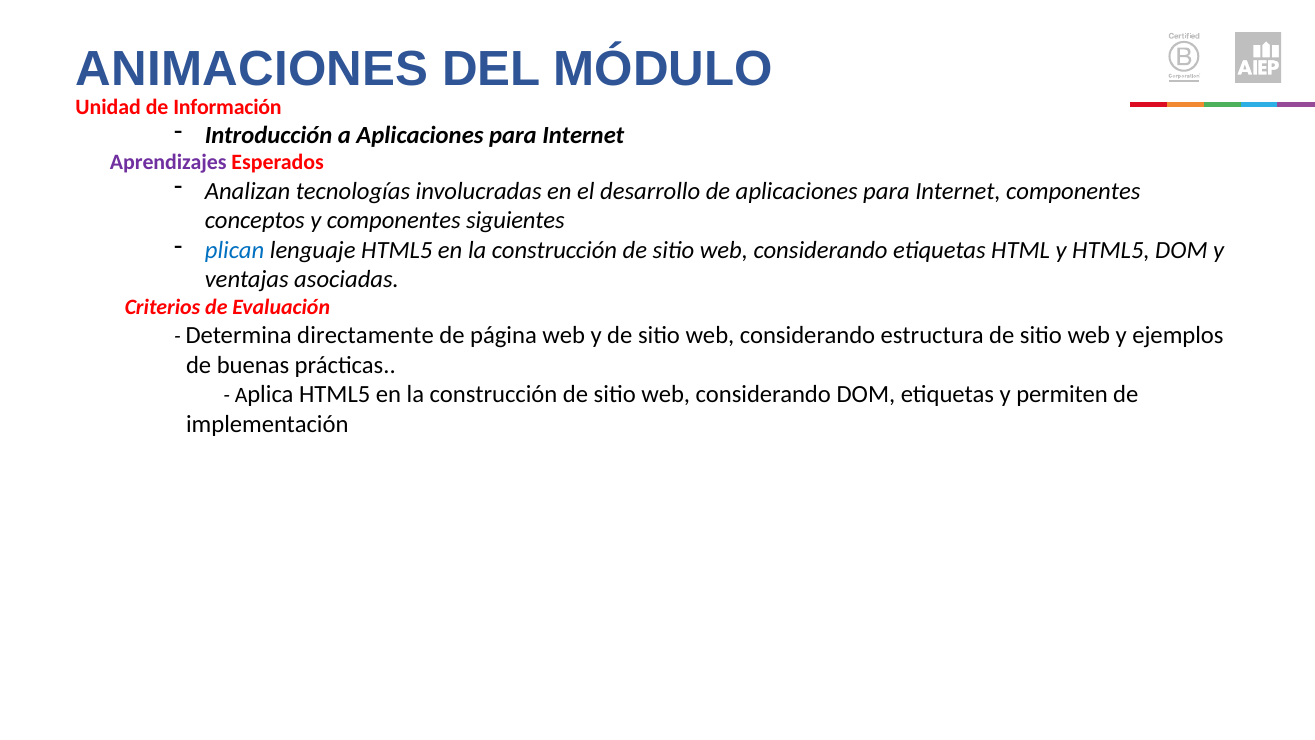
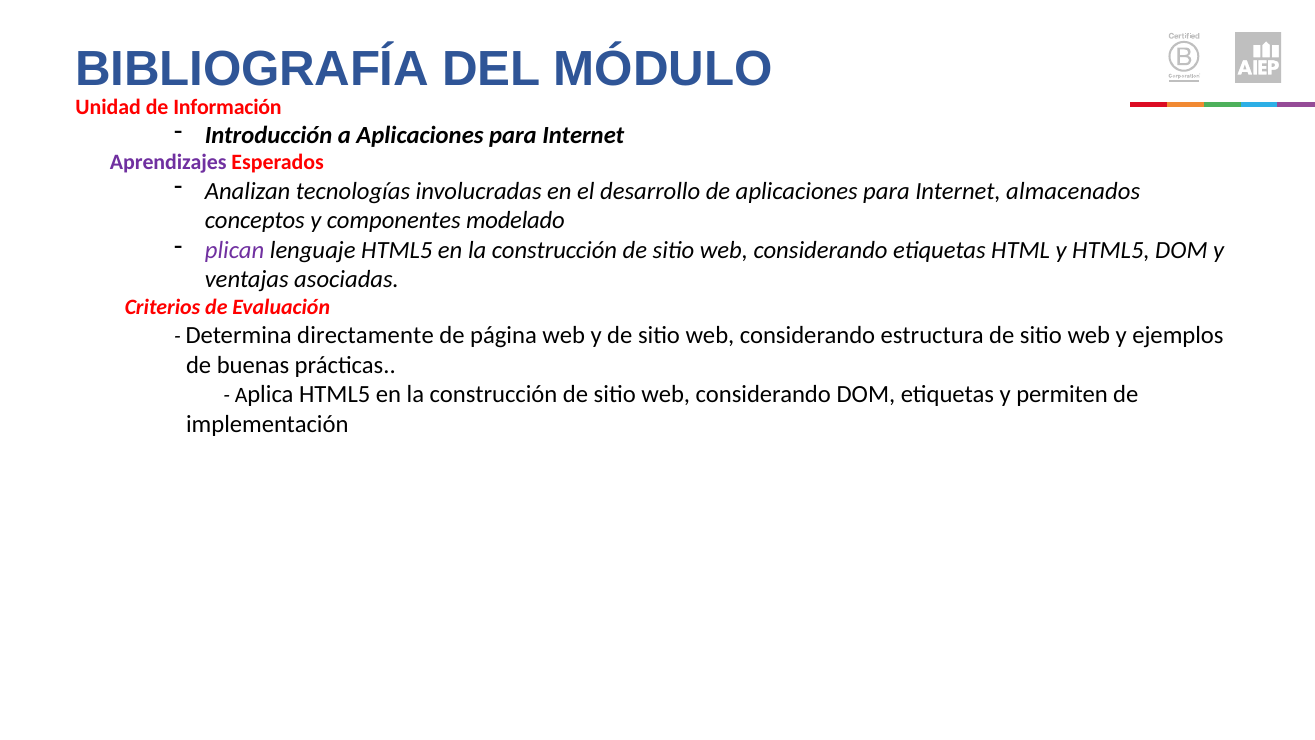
ANIMACIONES: ANIMACIONES -> BIBLIOGRAFÍA (252, 69)
Internet componentes: componentes -> almacenados (1073, 191)
siguientes: siguientes -> modelado (515, 220)
plican colour: blue -> purple (235, 250)
